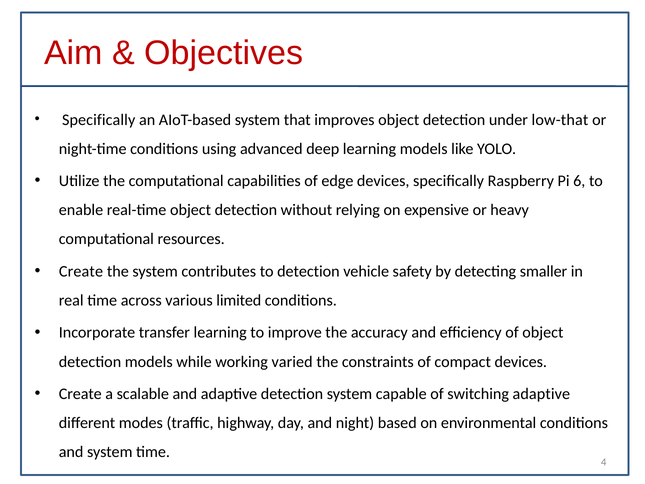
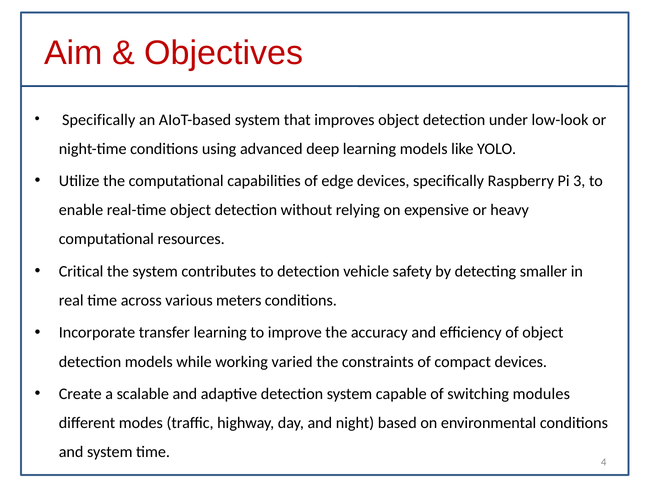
low-that: low-that -> low-look (560, 120)
6: 6 -> 3 (579, 181)
Create: Create -> Critical (81, 271)
limited: limited -> meters (239, 300)
switching adaptive: adaptive -> modules (541, 394)
